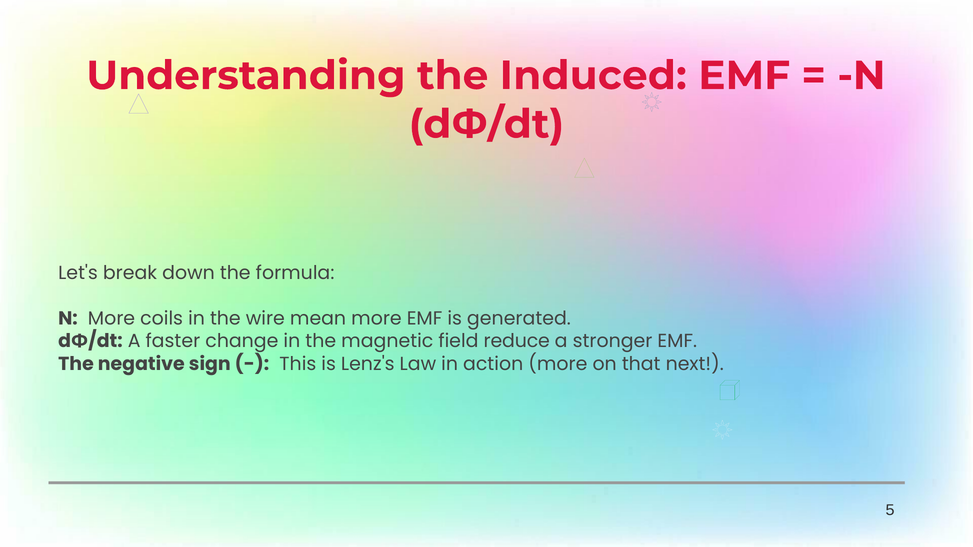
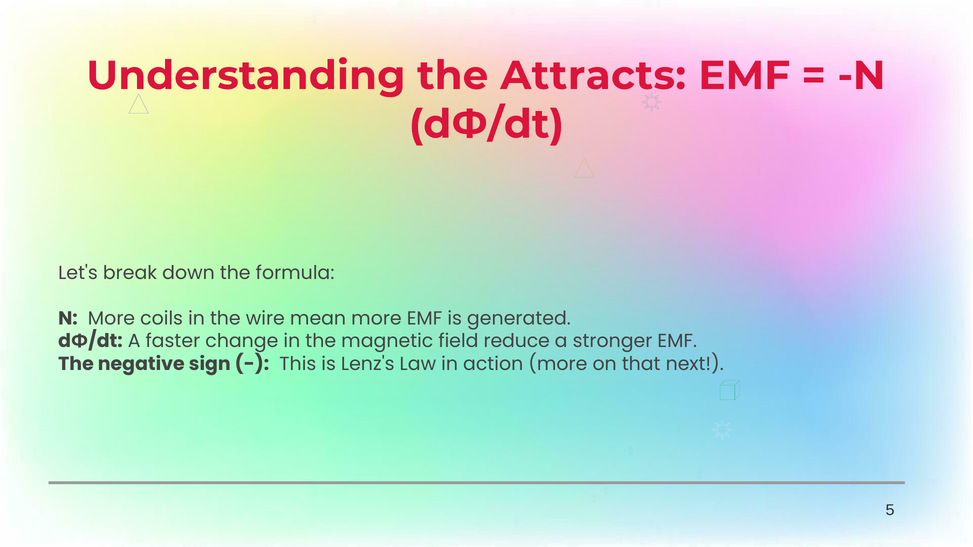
Induced: Induced -> Attracts (593, 76)
